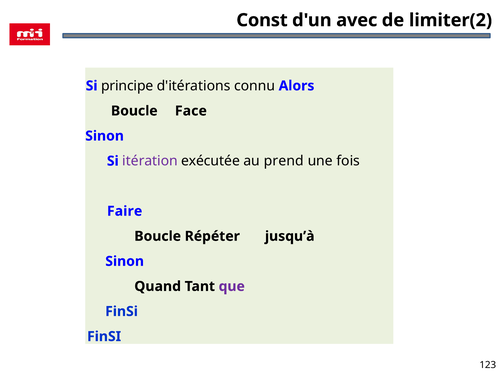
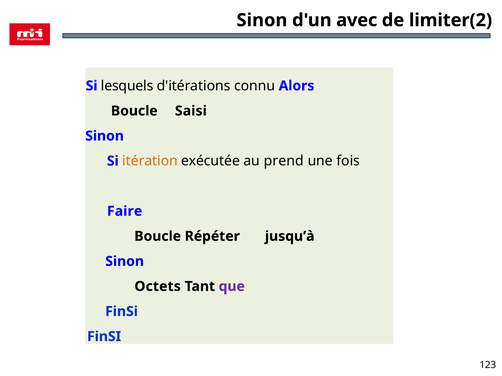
Const: Const -> Sinon (262, 20)
principe: principe -> lesquels (127, 86)
Face: Face -> Saisi (191, 111)
itération colour: purple -> orange (150, 161)
Quand: Quand -> Octets (158, 287)
